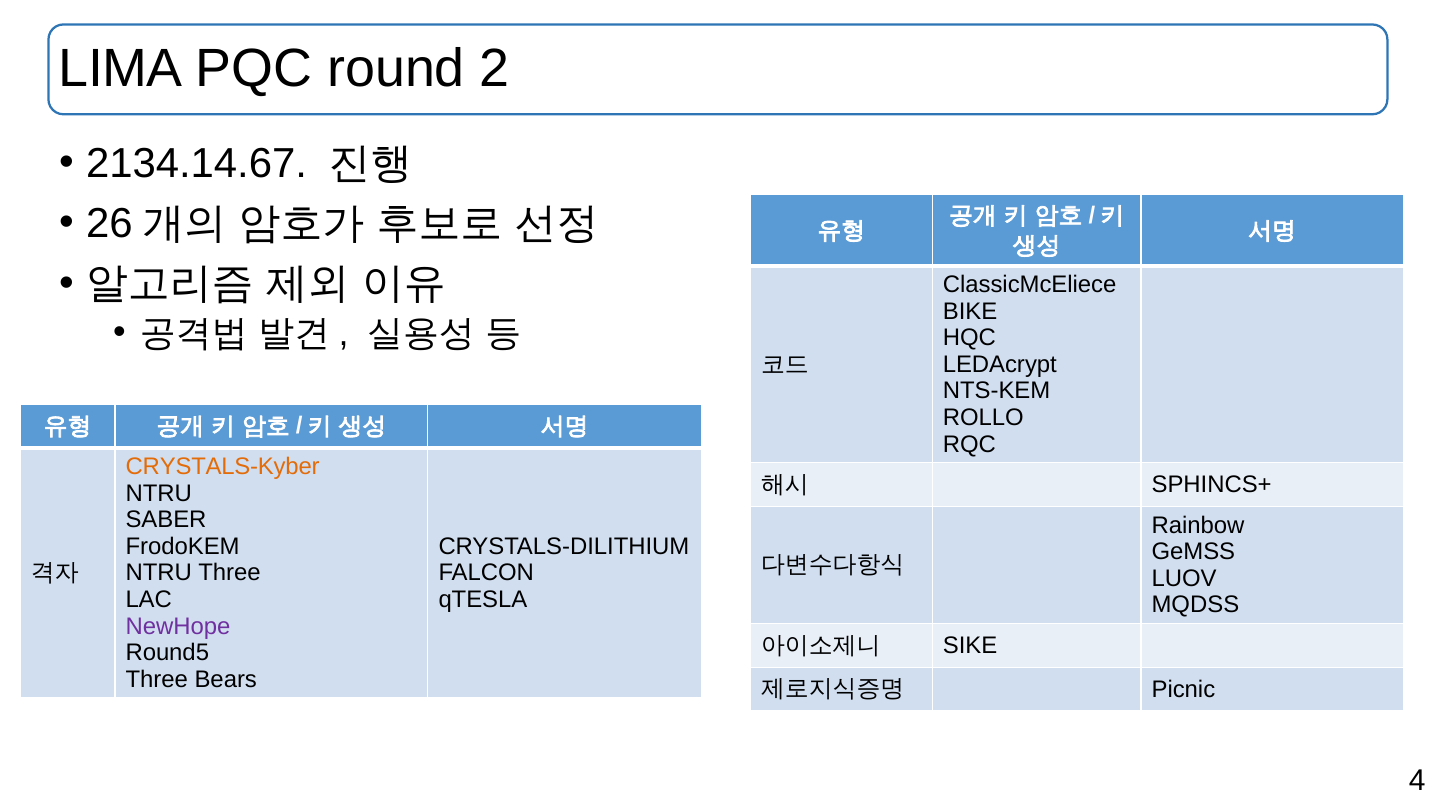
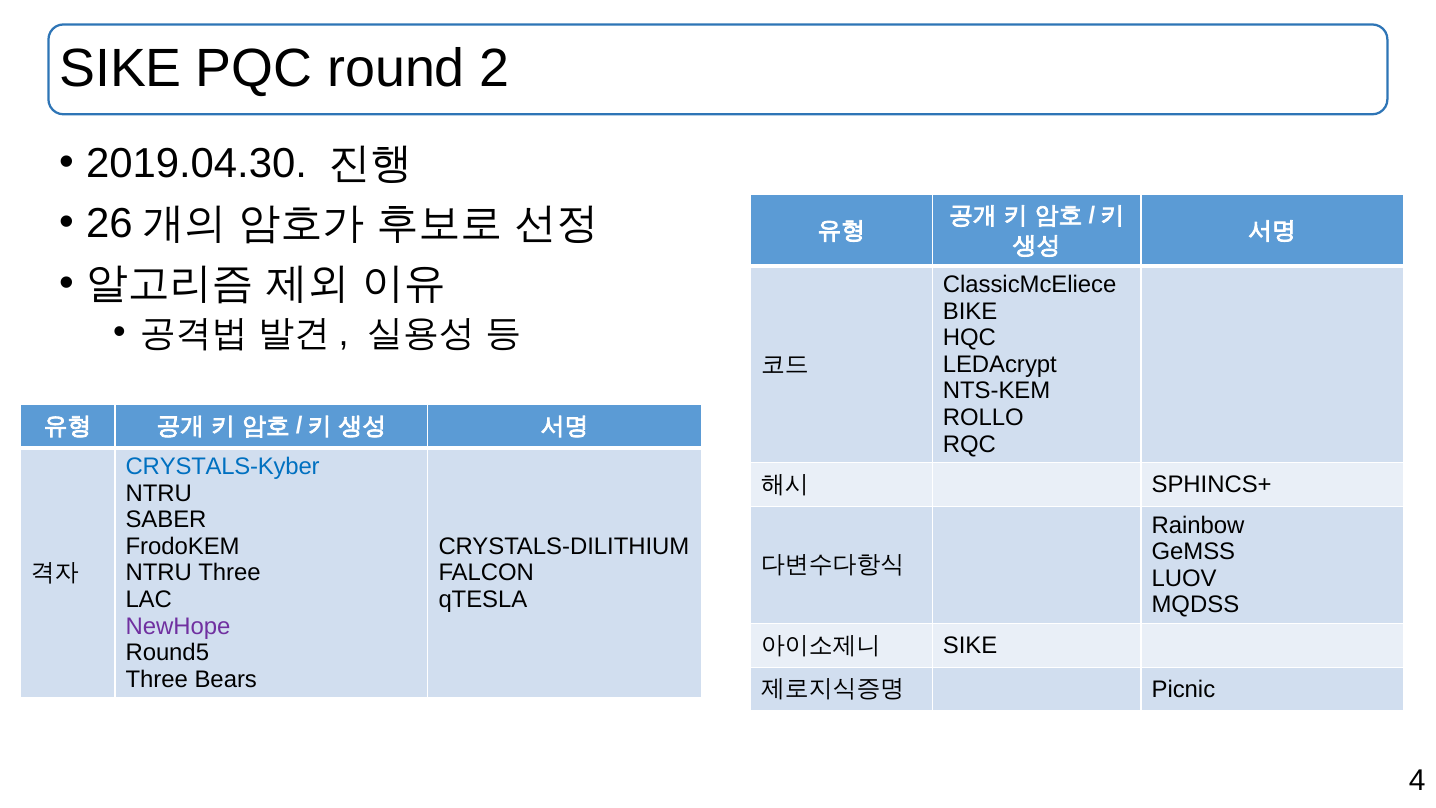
LIMA: LIMA -> SIKE (121, 69)
2134.14.67: 2134.14.67 -> 2019.04.30 (197, 163)
CRYSTALS-Kyber colour: orange -> blue (223, 467)
